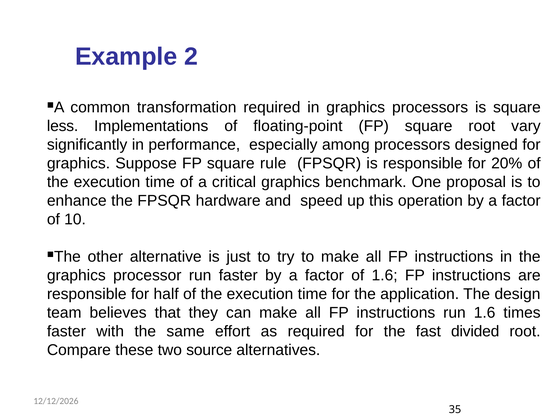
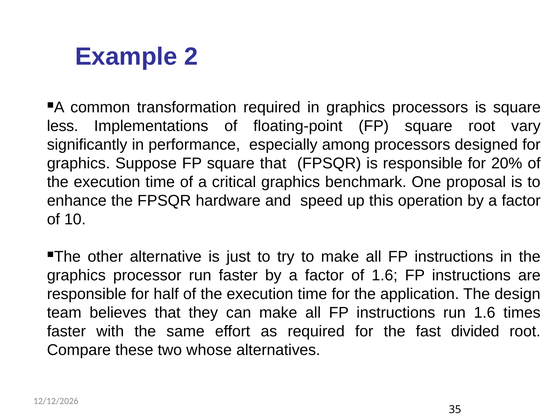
square rule: rule -> that (273, 163)
source: source -> whose (209, 350)
